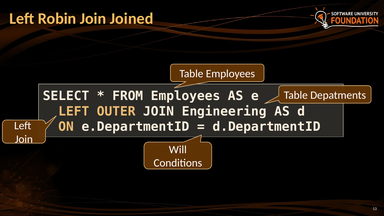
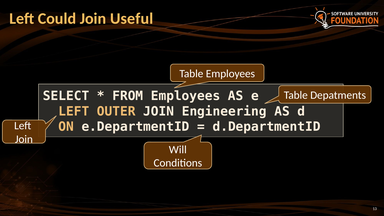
Robin: Robin -> Could (57, 19)
Joined: Joined -> Useful (132, 19)
